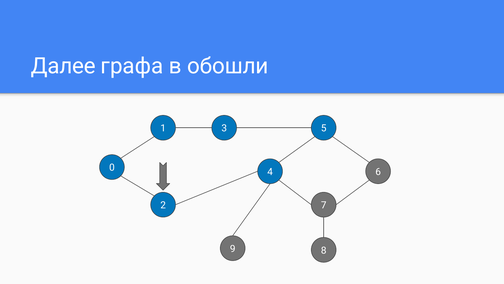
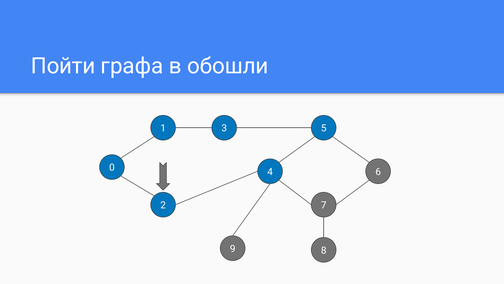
Далее: Далее -> Пойти (63, 66)
